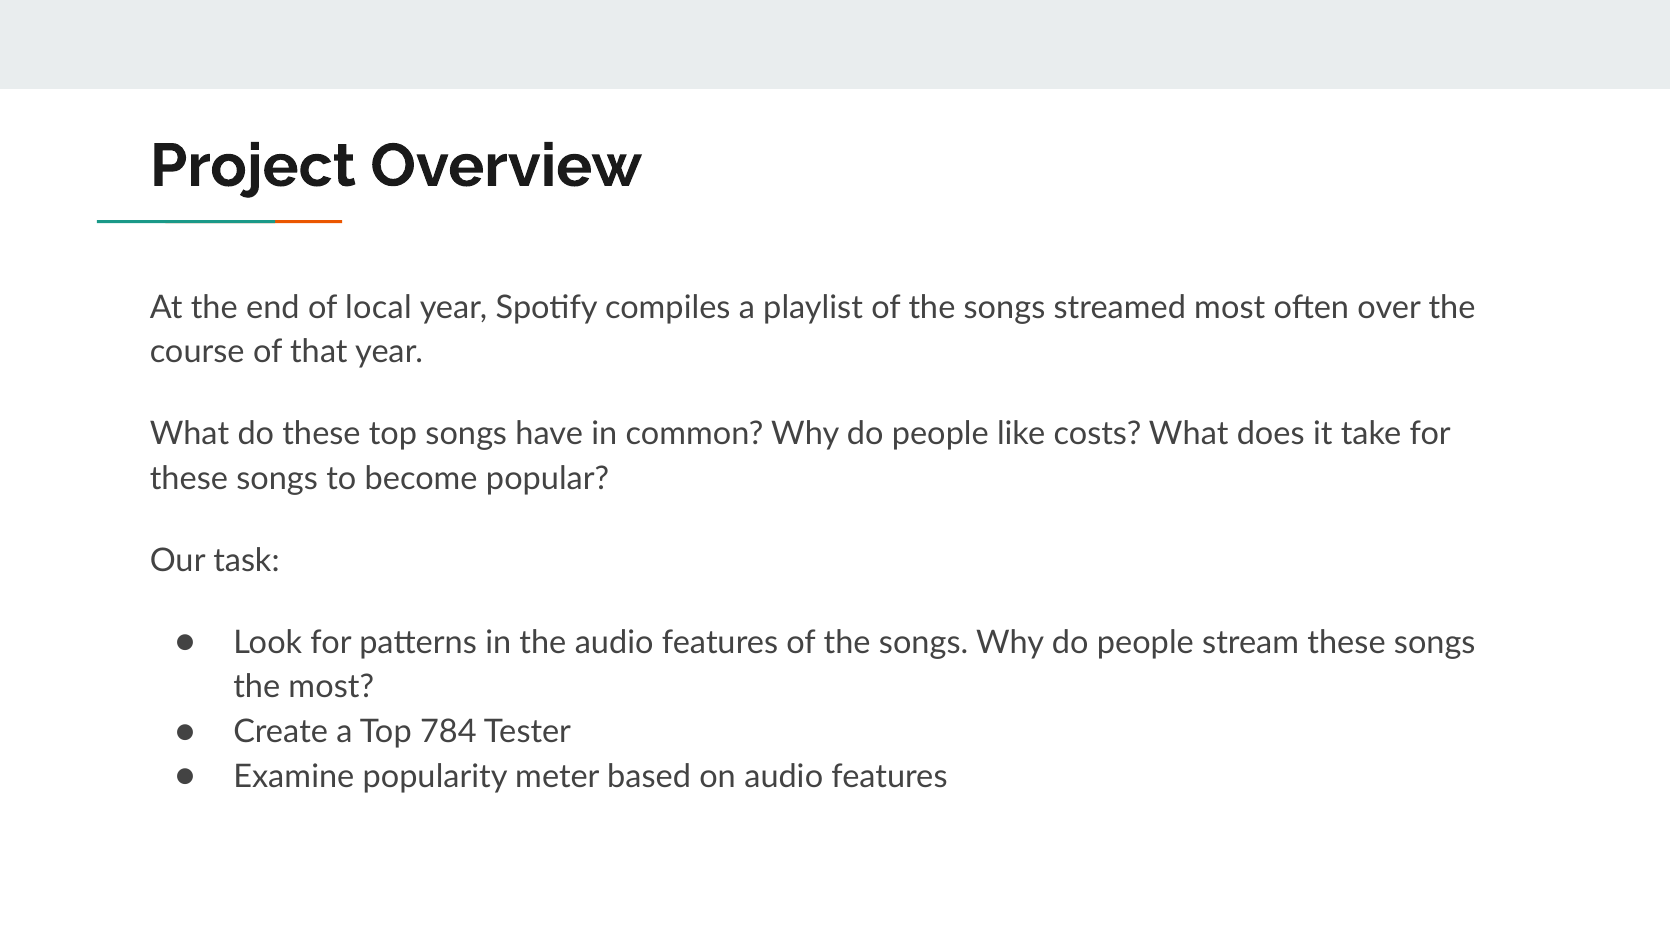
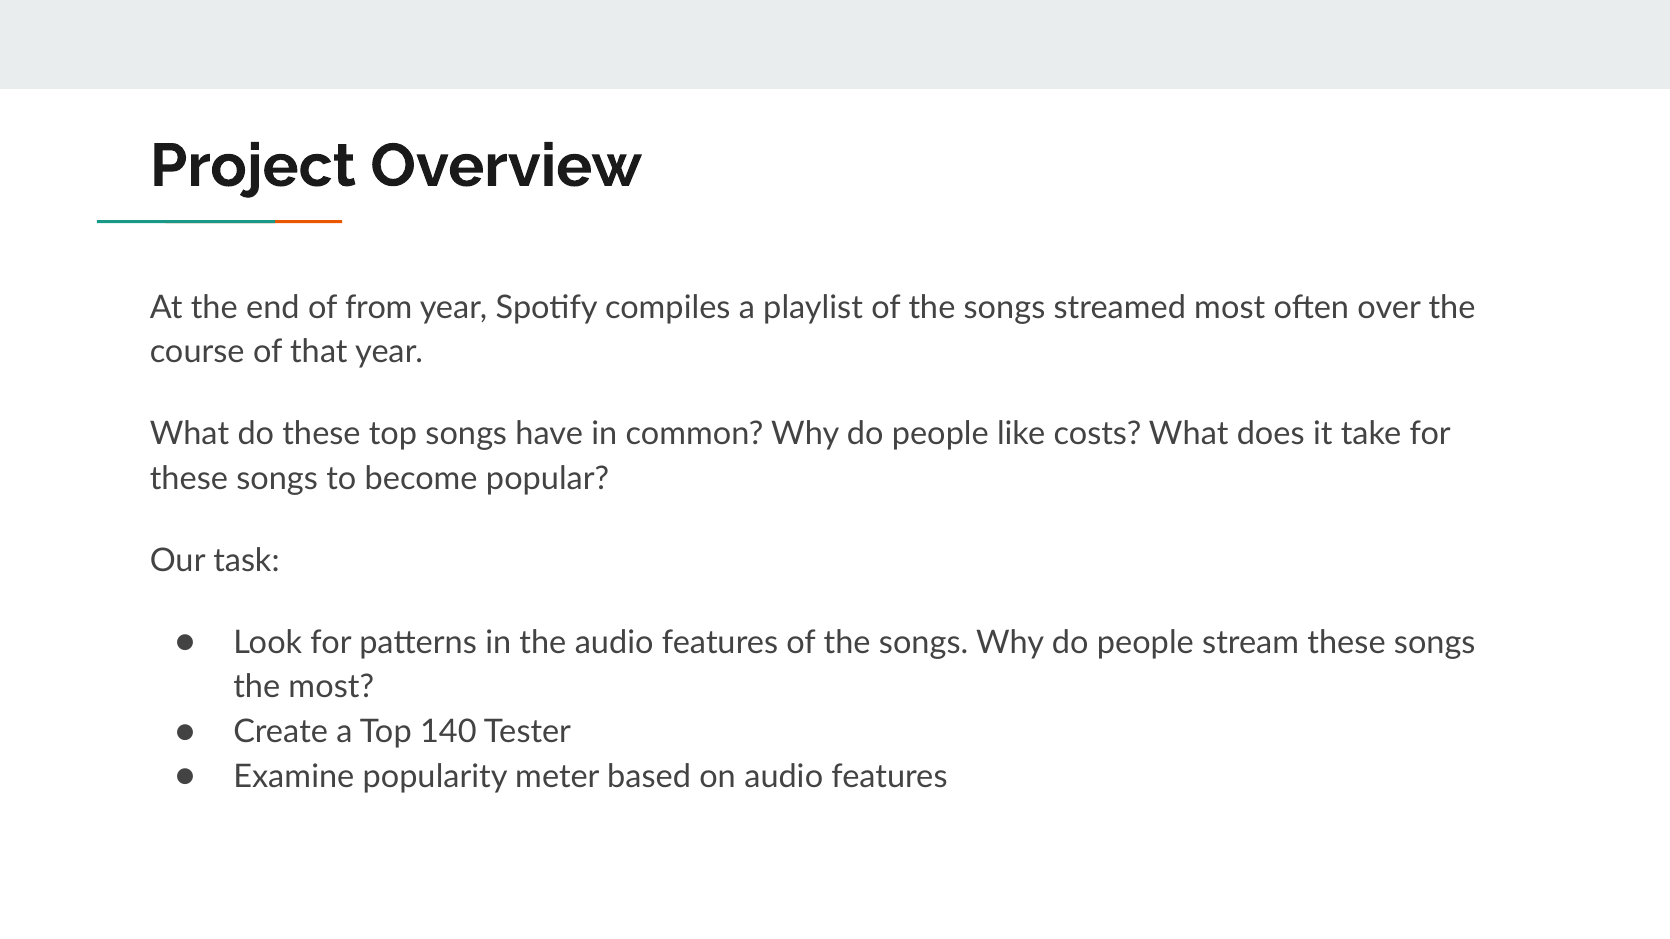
local: local -> from (379, 308)
784: 784 -> 140 (448, 732)
